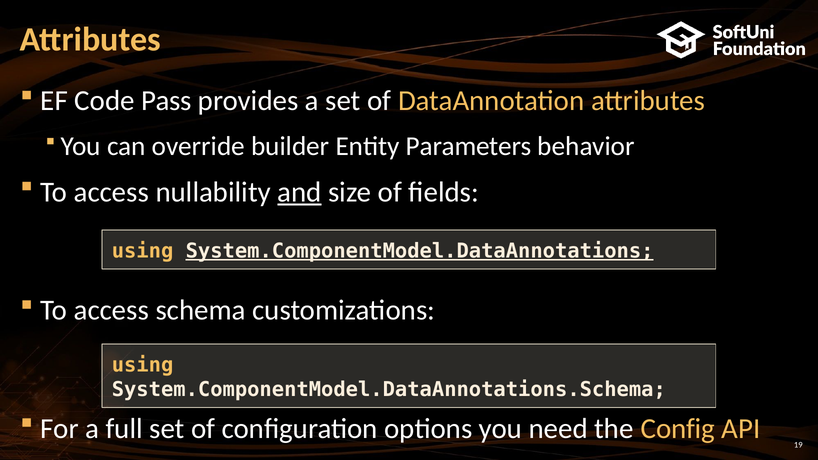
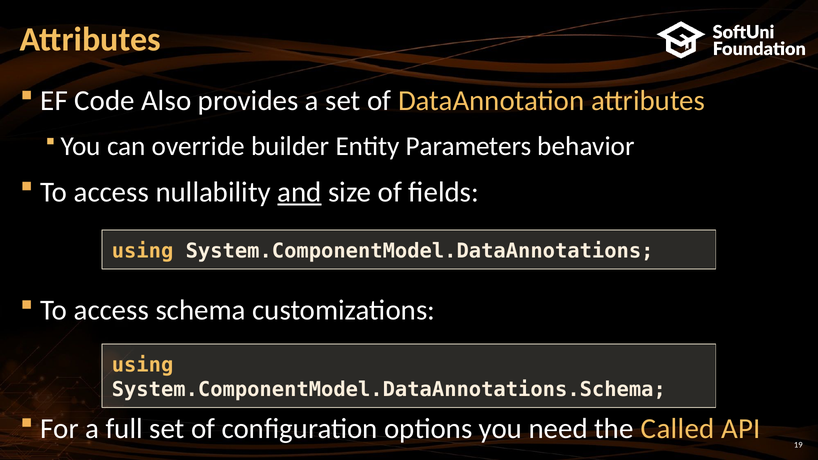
Pass: Pass -> Also (166, 101)
System.ComponentModel.DataAnnotations underline: present -> none (420, 251)
Config: Config -> Called (678, 429)
